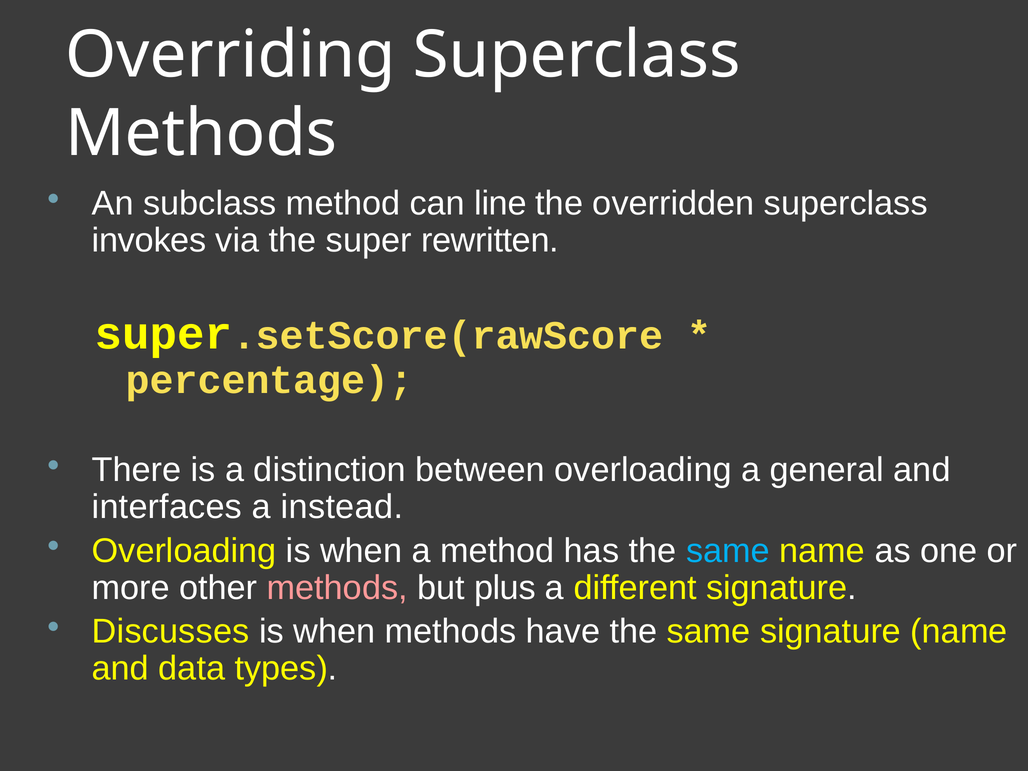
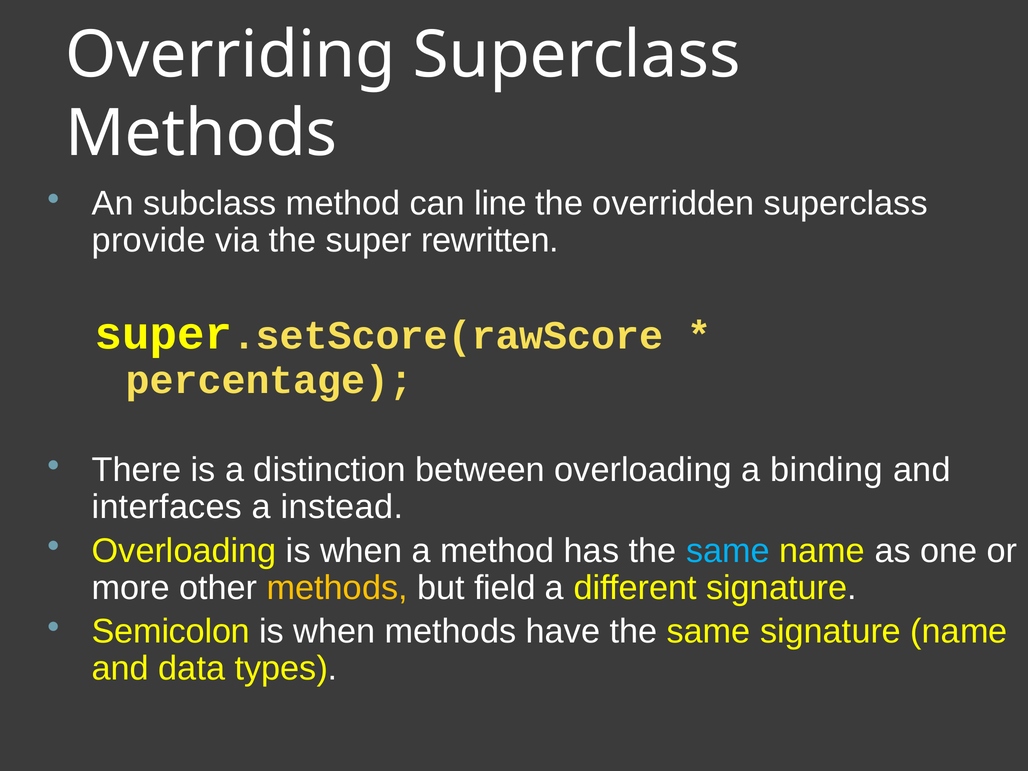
invokes: invokes -> provide (149, 240)
general: general -> binding (827, 470)
methods colour: pink -> yellow (337, 588)
plus: plus -> field (505, 588)
Discusses: Discusses -> Semicolon (171, 632)
